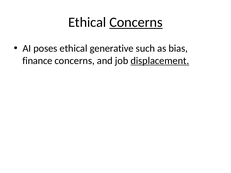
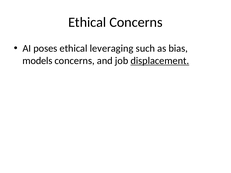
Concerns underline: present -> none (136, 22)
generative: generative -> leveraging (112, 48)
finance: finance -> models (37, 61)
